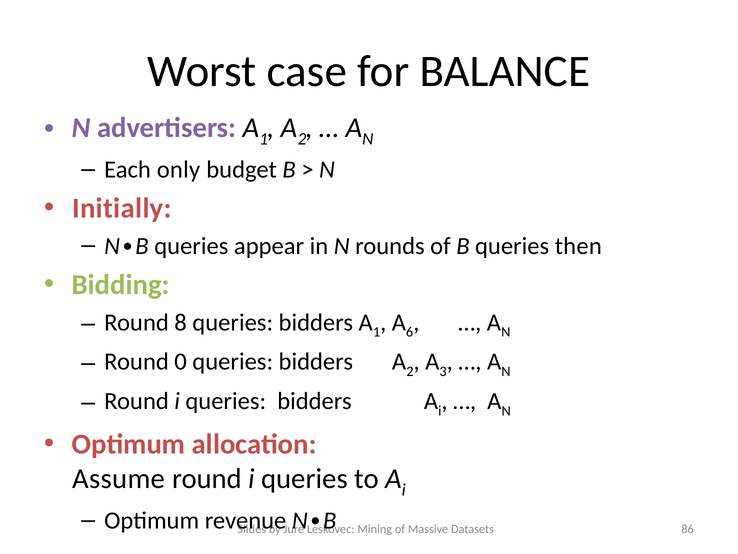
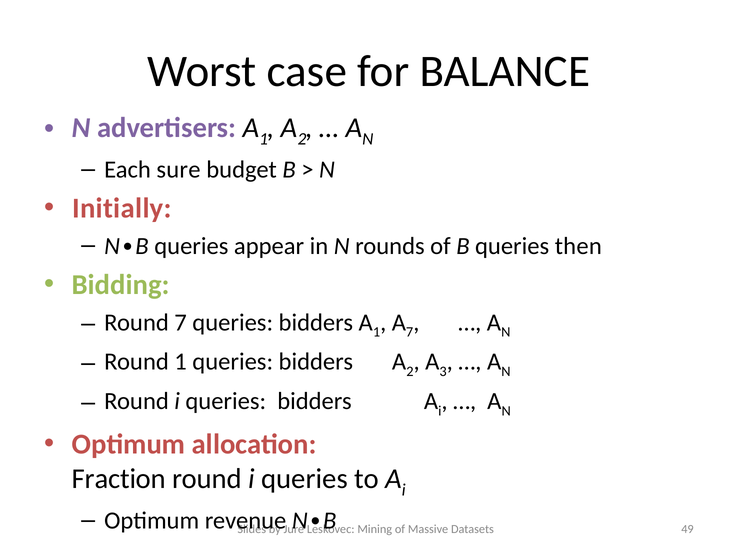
only: only -> sure (178, 169)
Round 8: 8 -> 7 (181, 322)
6: 6 -> 7 (410, 332)
Round 0: 0 -> 1 (181, 361)
Assume: Assume -> Fraction (119, 478)
86: 86 -> 49 (687, 528)
